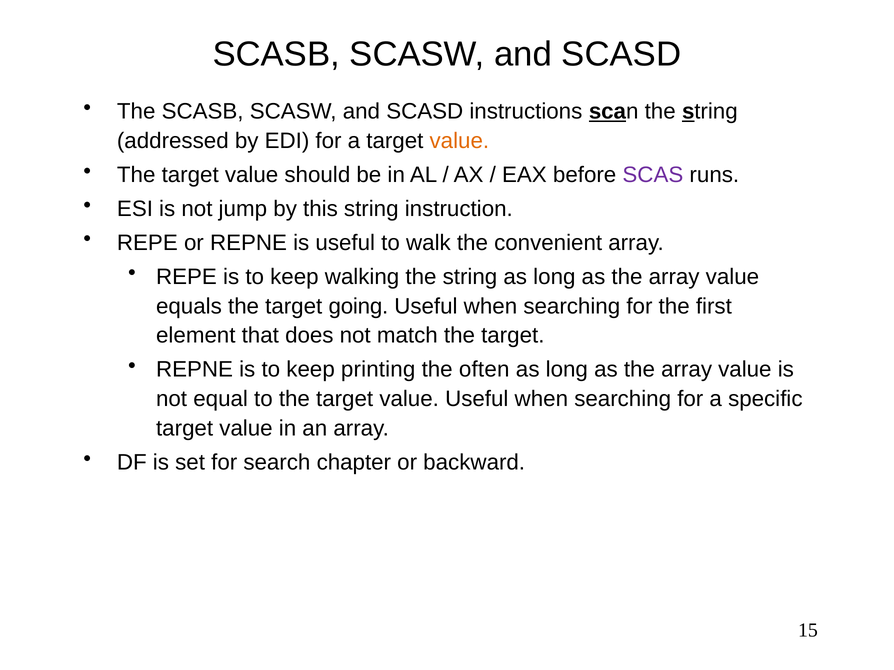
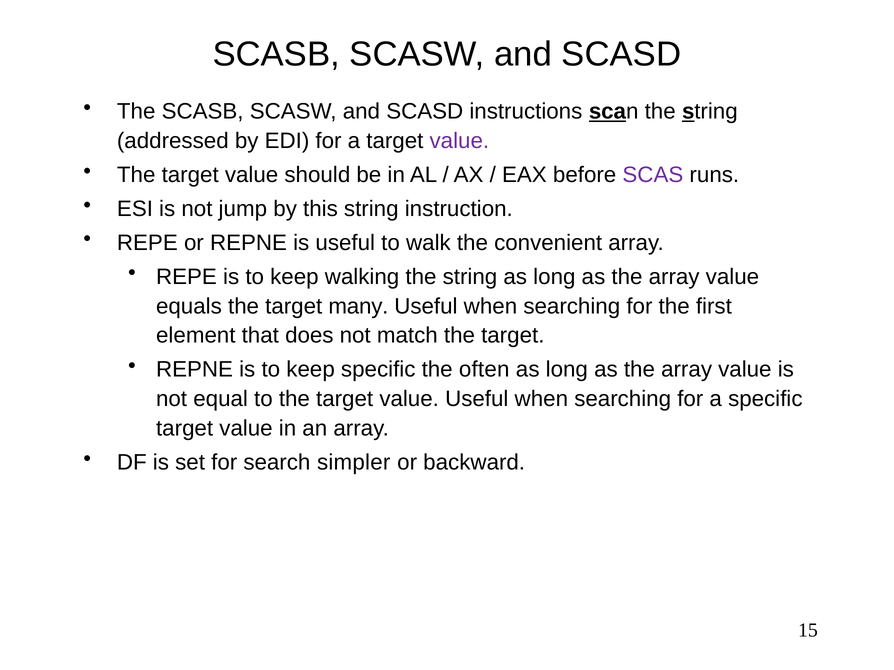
value colour: orange -> purple (459, 141)
going: going -> many (358, 306)
keep printing: printing -> specific (378, 370)
chapter: chapter -> simpler (354, 463)
